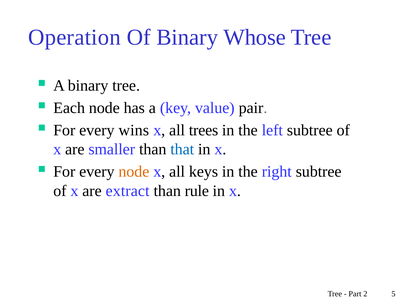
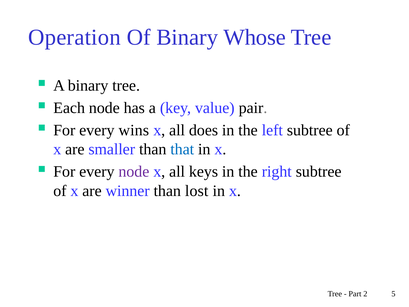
trees: trees -> does (204, 130)
node colour: orange -> purple (134, 172)
extract: extract -> winner (128, 191)
rule: rule -> lost (197, 191)
